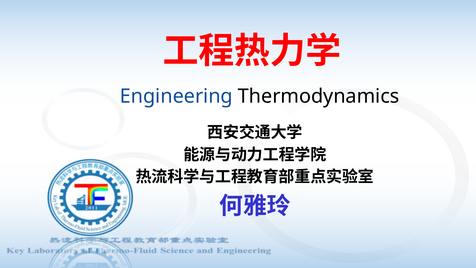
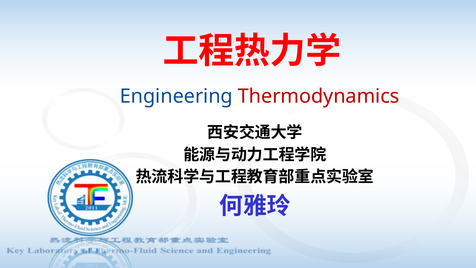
Thermodynamics colour: black -> red (319, 96)
